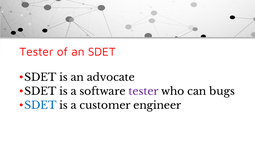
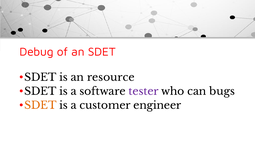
Tester: Tester -> Debug (37, 52)
advocate: advocate -> resource (111, 78)
SDET colour: blue -> orange (40, 106)
